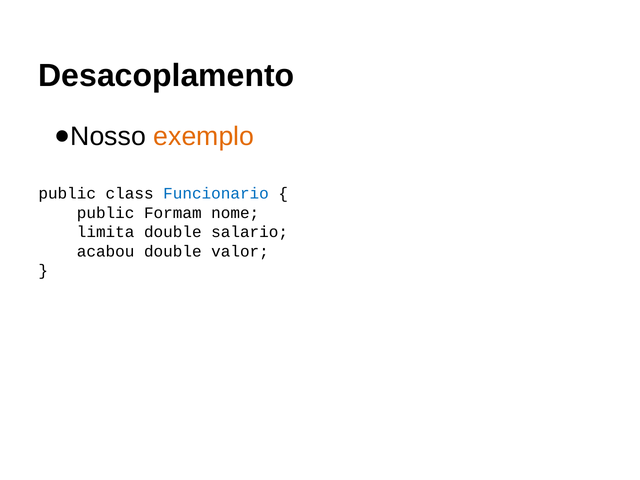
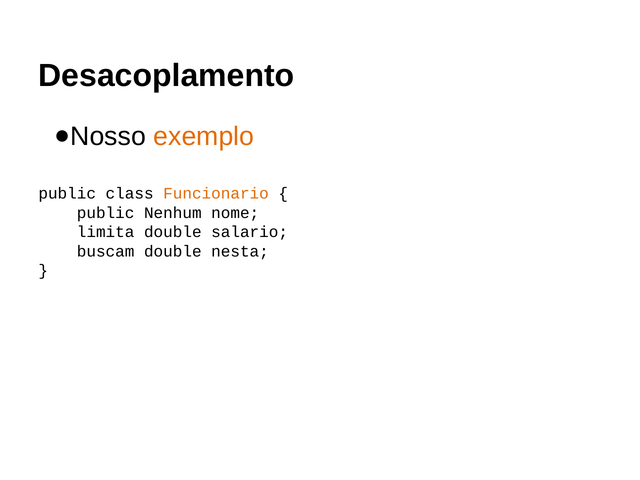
Funcionario colour: blue -> orange (216, 194)
Formam: Formam -> Nenhum (173, 213)
acabou: acabou -> buscam (106, 251)
valor: valor -> nesta (240, 251)
